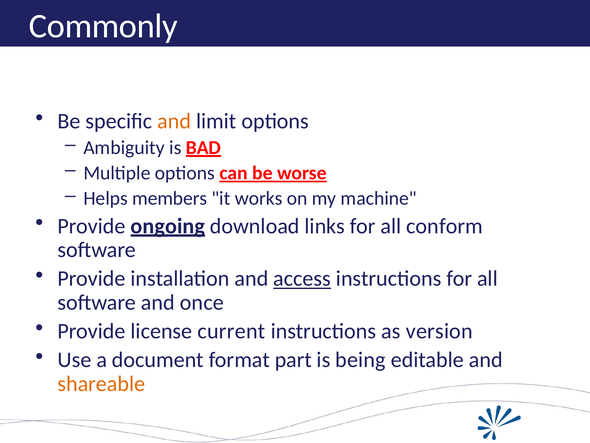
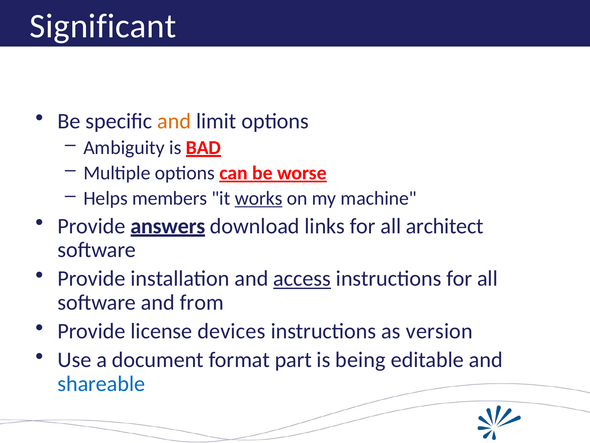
Commonly: Commonly -> Significant (103, 26)
works underline: none -> present (259, 198)
ongoing: ongoing -> answers (168, 226)
conform: conform -> architect (445, 226)
once: once -> from (202, 302)
current: current -> devices (231, 331)
shareable colour: orange -> blue (101, 383)
